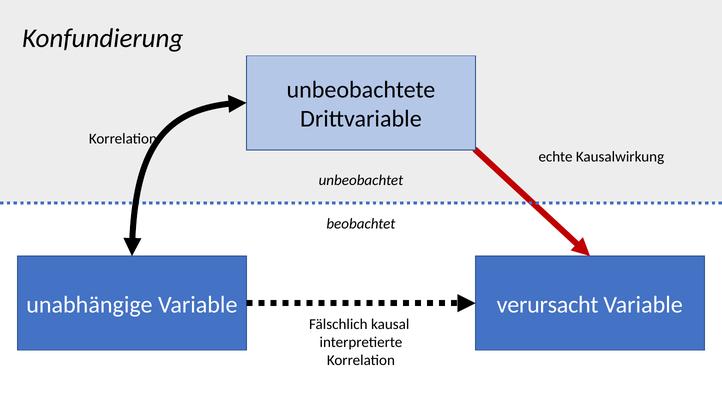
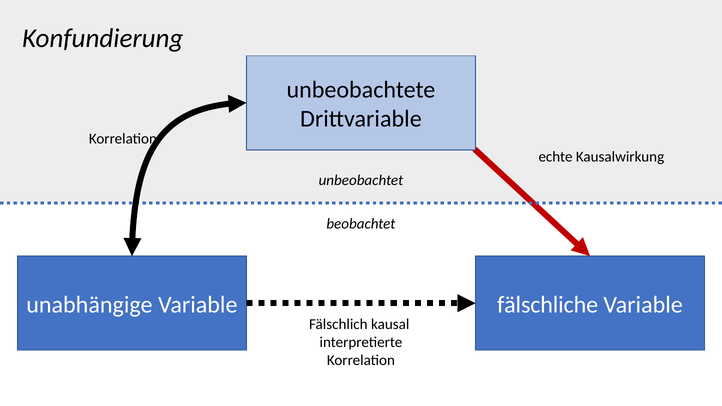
verursacht: verursacht -> fälschliche (548, 305)
